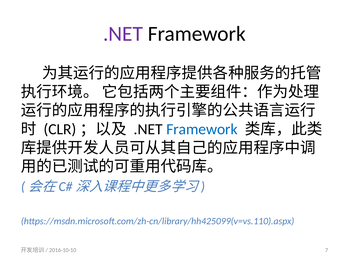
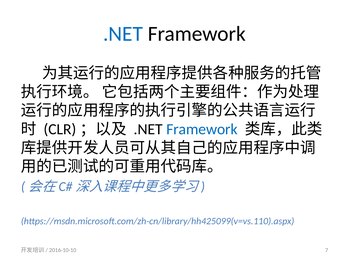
.NET colour: purple -> blue (123, 34)
